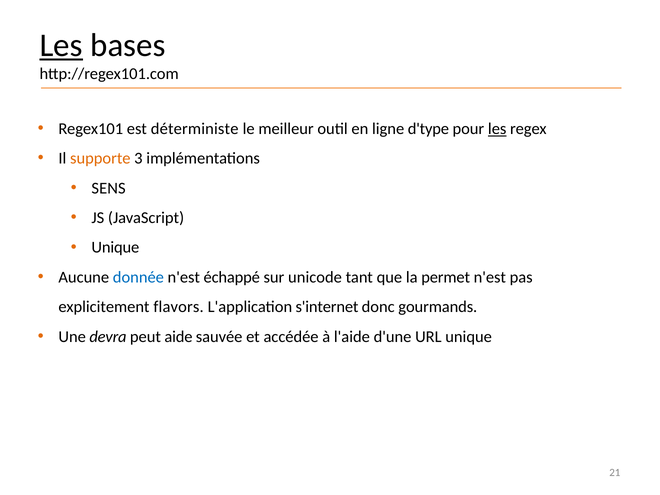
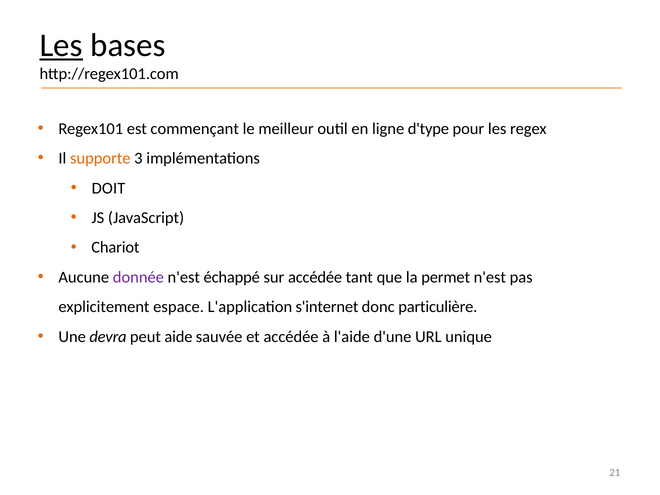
déterministe: déterministe -> commençant (195, 129)
les underline: present -> none (497, 129)
SENS: SENS -> DOIT (109, 188)
Unique: Unique -> Chariot (115, 247)
donnée colour: blue -> purple (138, 277)
sur unicode: unicode -> accédée (315, 277)
flavors: flavors -> espace (179, 307)
gourmands: gourmands -> particulière (438, 307)
